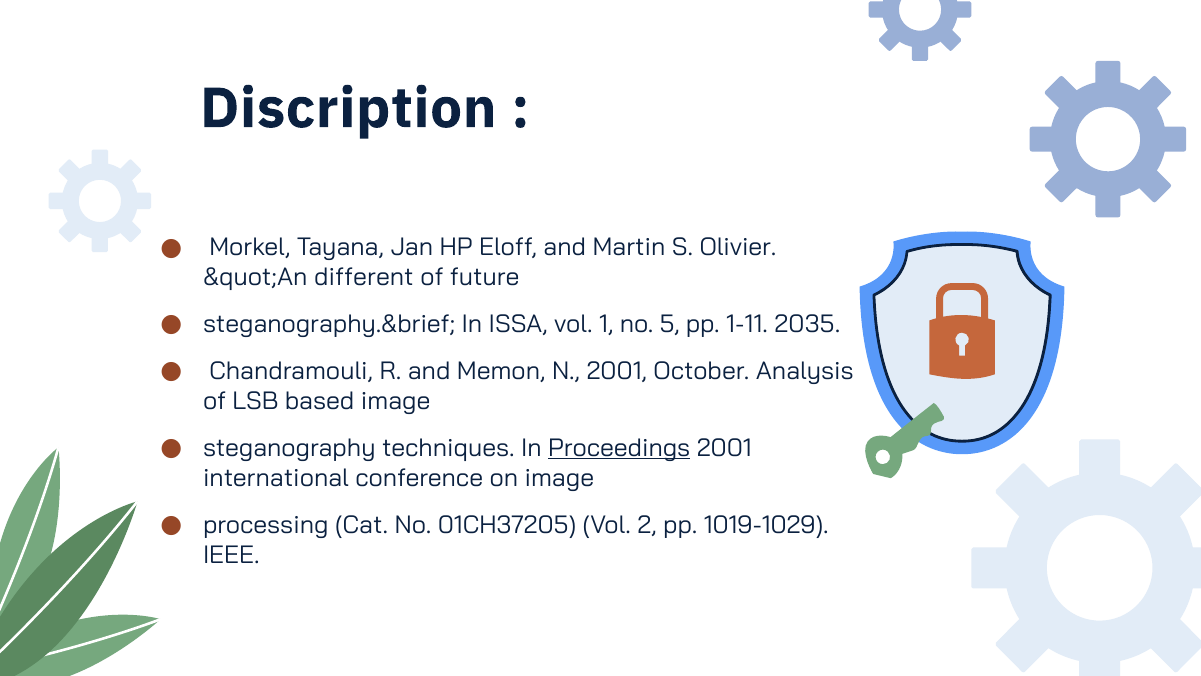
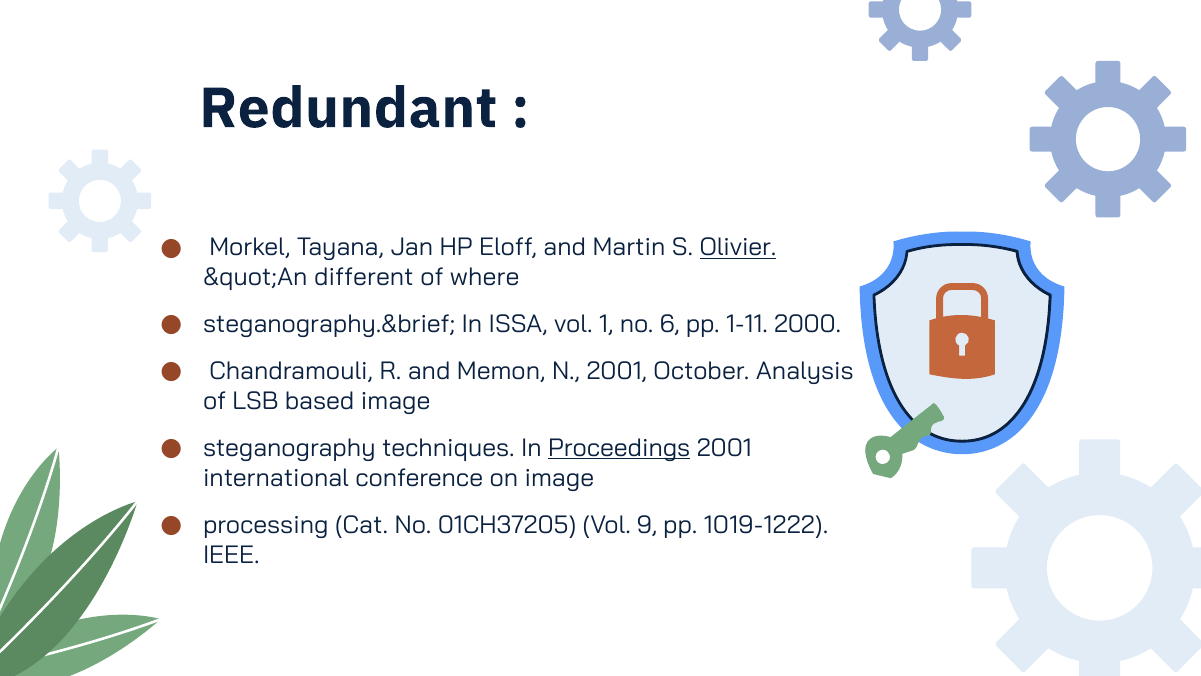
Discription: Discription -> Redundant (348, 108)
Olivier underline: none -> present (738, 248)
future: future -> where (485, 278)
5: 5 -> 6 (670, 324)
2035: 2035 -> 2000 (808, 324)
2: 2 -> 9 (647, 524)
1019-1029: 1019-1029 -> 1019-1222 (766, 524)
